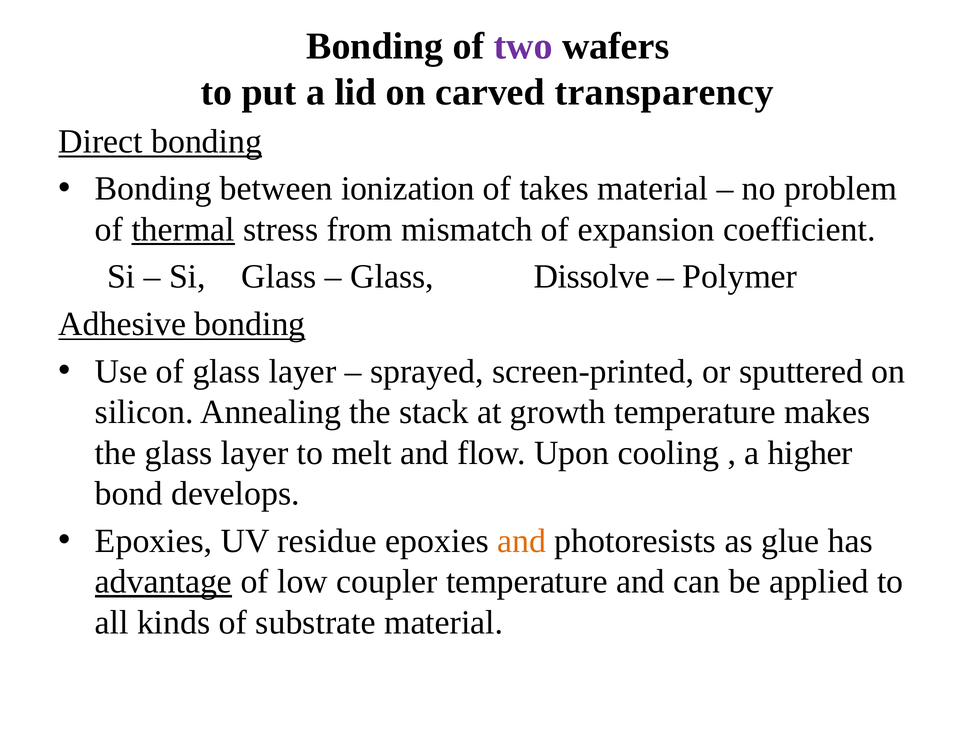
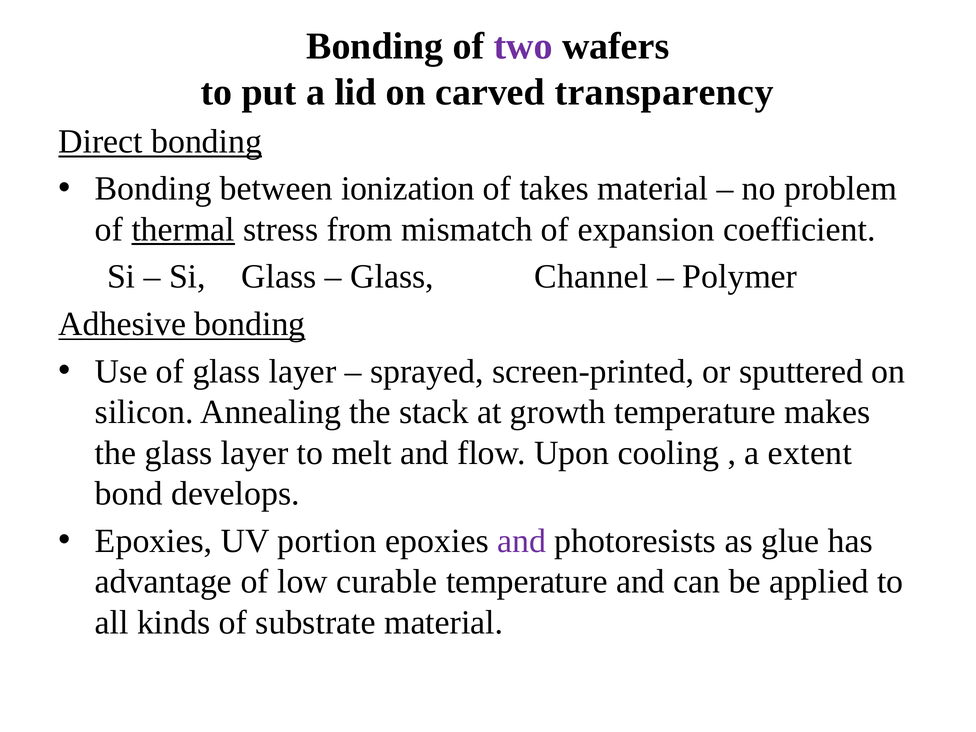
Dissolve: Dissolve -> Channel (591, 277)
higher: higher -> extent (810, 453)
residue: residue -> portion (327, 541)
and colour: orange -> purple (522, 541)
advantage underline: present -> none (163, 582)
coupler: coupler -> curable (387, 582)
